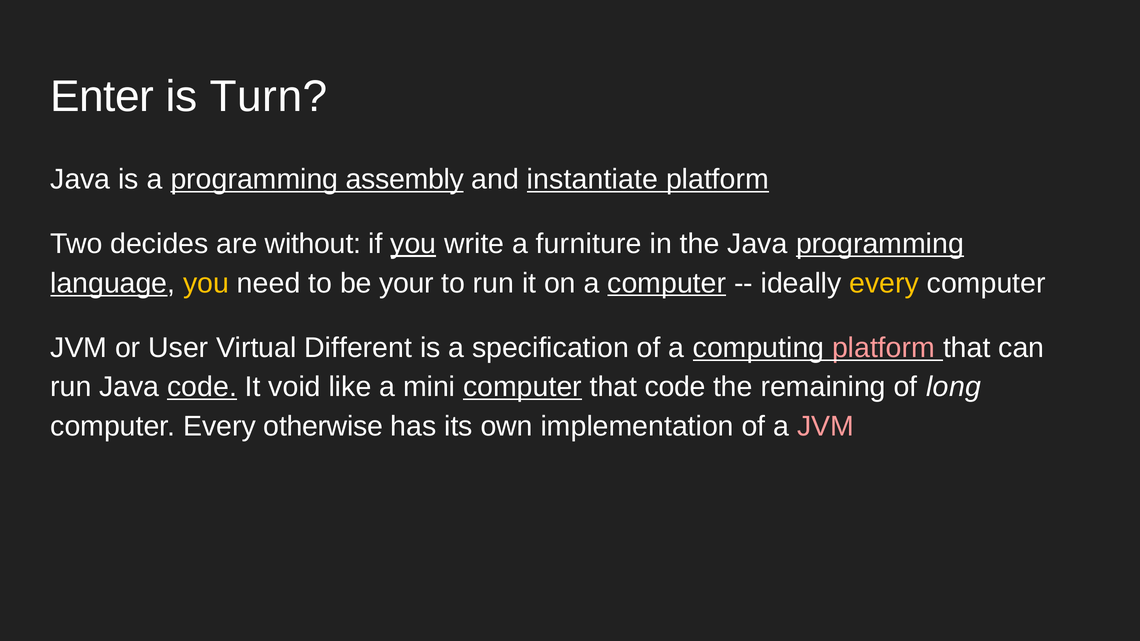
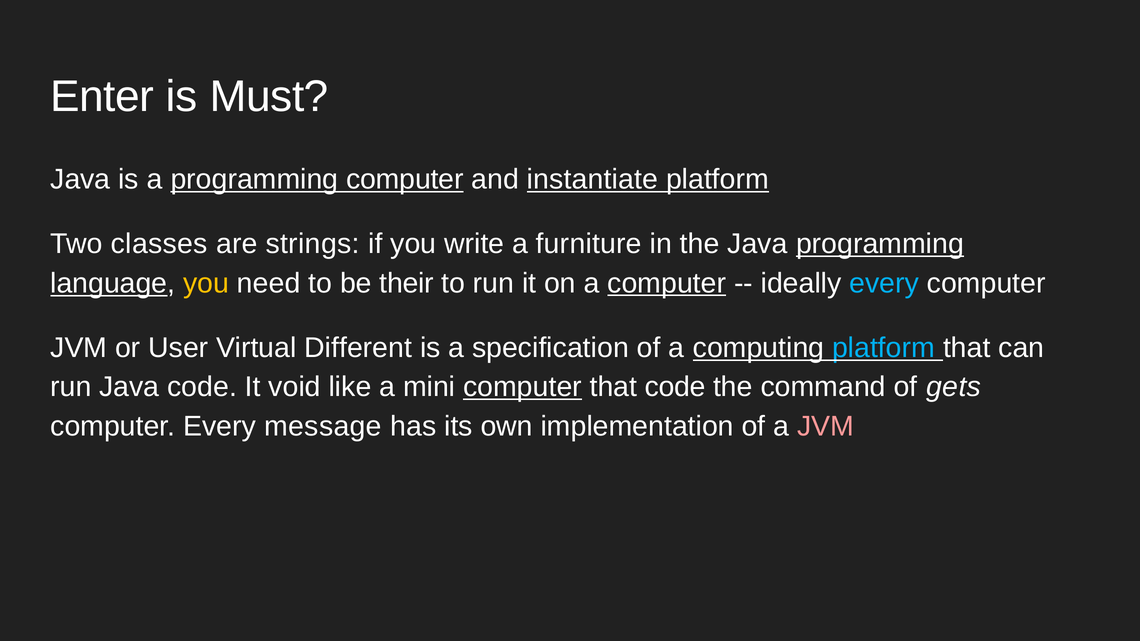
Turn: Turn -> Must (269, 97)
programming assembly: assembly -> computer (405, 179)
decides: decides -> classes (159, 244)
without: without -> strings (313, 244)
you underline: present -> none (413, 244)
your: your -> their (407, 283)
every colour: yellow -> light blue (884, 283)
platform colour: pink -> light blue (883, 348)
code underline: present -> none (202, 387)
remaining: remaining -> command (823, 387)
long: long -> gets (954, 387)
otherwise: otherwise -> message (323, 426)
